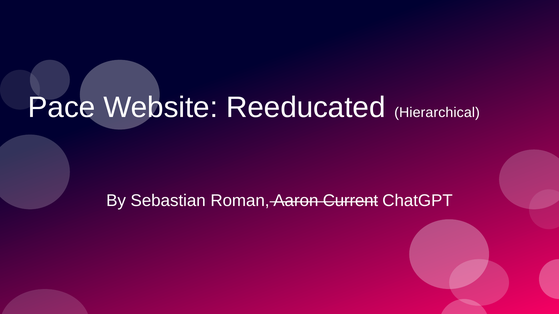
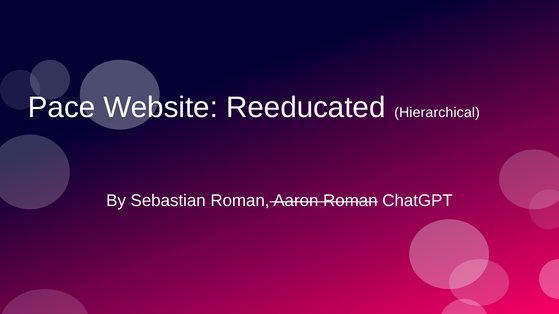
Aaron Current: Current -> Roman (350, 201)
